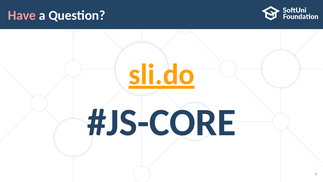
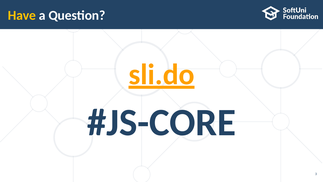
Have colour: pink -> yellow (22, 15)
